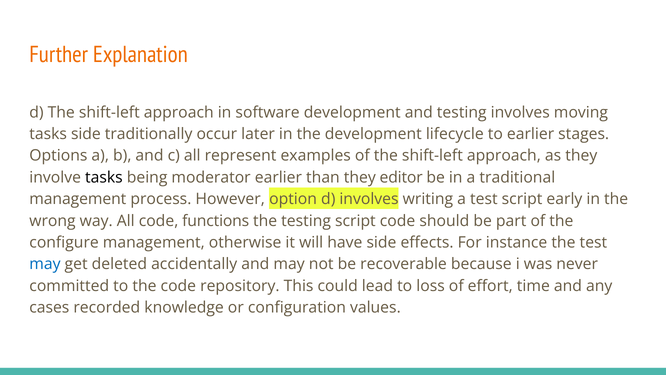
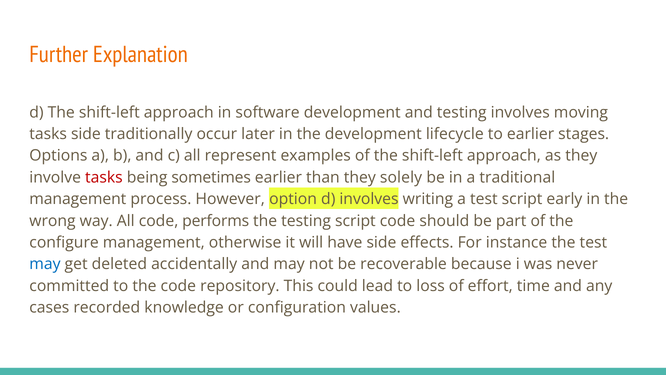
tasks colour: black -> red (104, 177)
moderator: moderator -> sometimes (211, 177)
editor: editor -> solely (401, 177)
functions: functions -> performs (216, 221)
